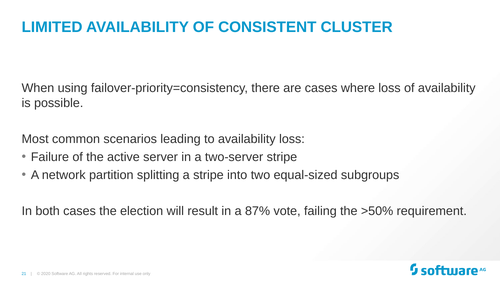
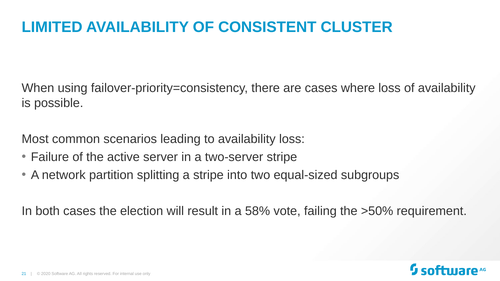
87%: 87% -> 58% (258, 211)
